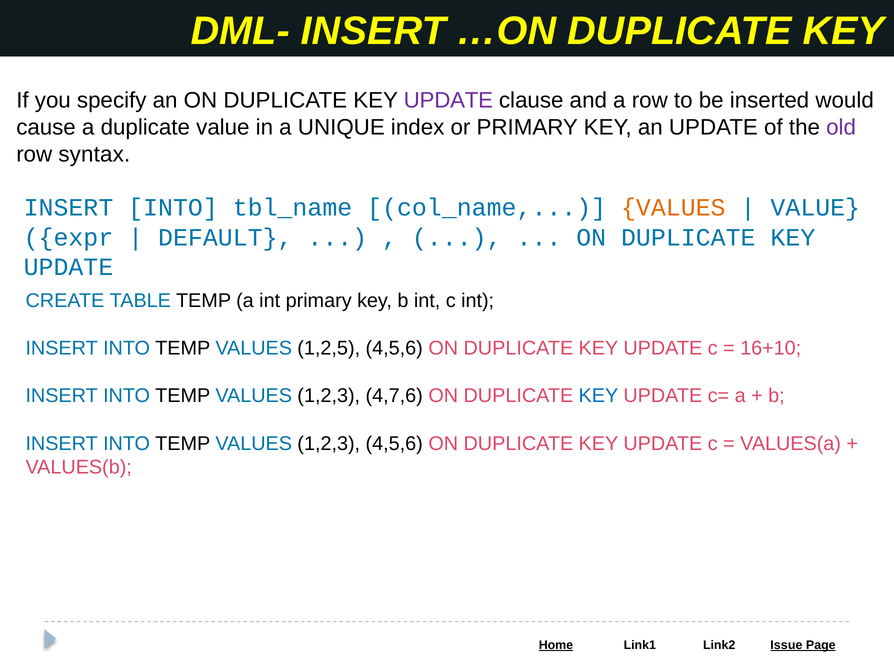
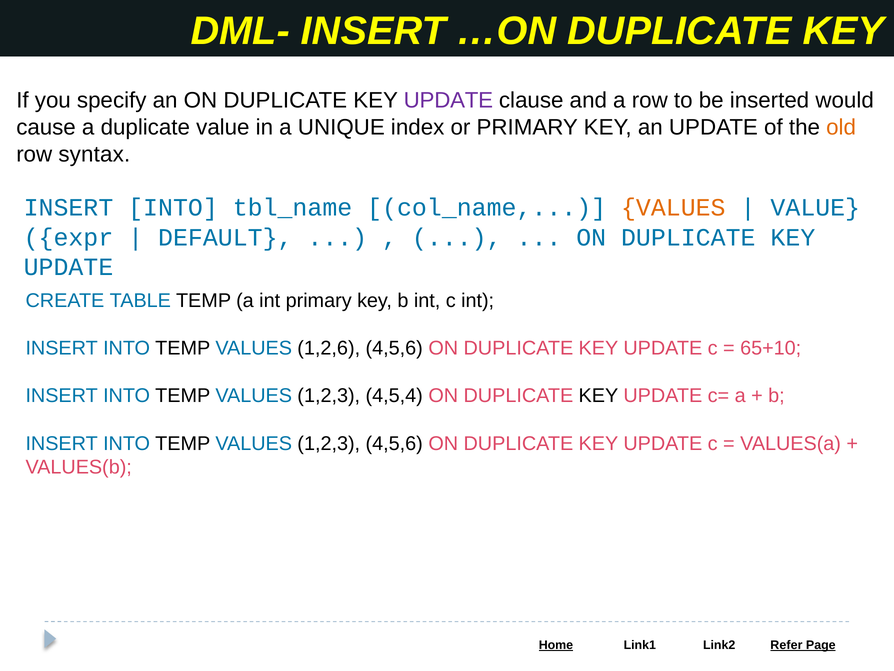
old colour: purple -> orange (841, 127)
1,2,5: 1,2,5 -> 1,2,6 (329, 348)
16+10: 16+10 -> 65+10 (771, 348)
4,7,6: 4,7,6 -> 4,5,4 (394, 396)
KEY colour: blue -> black (598, 396)
Issue: Issue -> Refer (786, 645)
